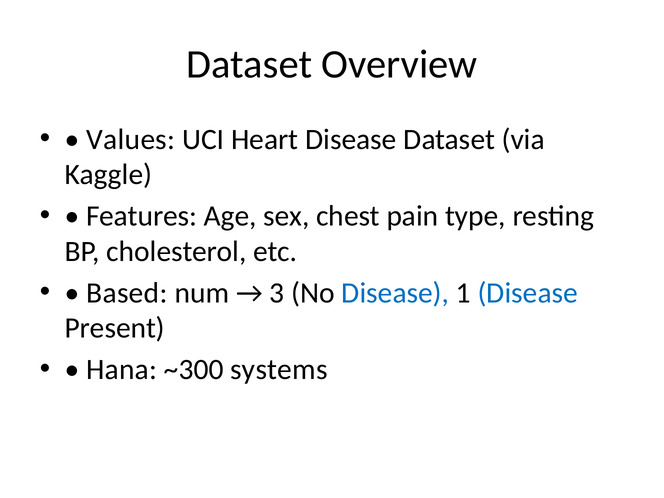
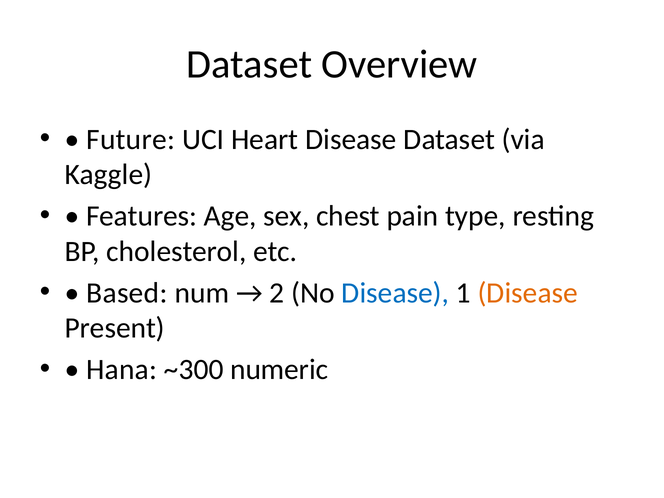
Values: Values -> Future (131, 139)
3: 3 -> 2 (277, 293)
Disease colour: blue -> orange (528, 293)
systems: systems -> numeric (279, 370)
